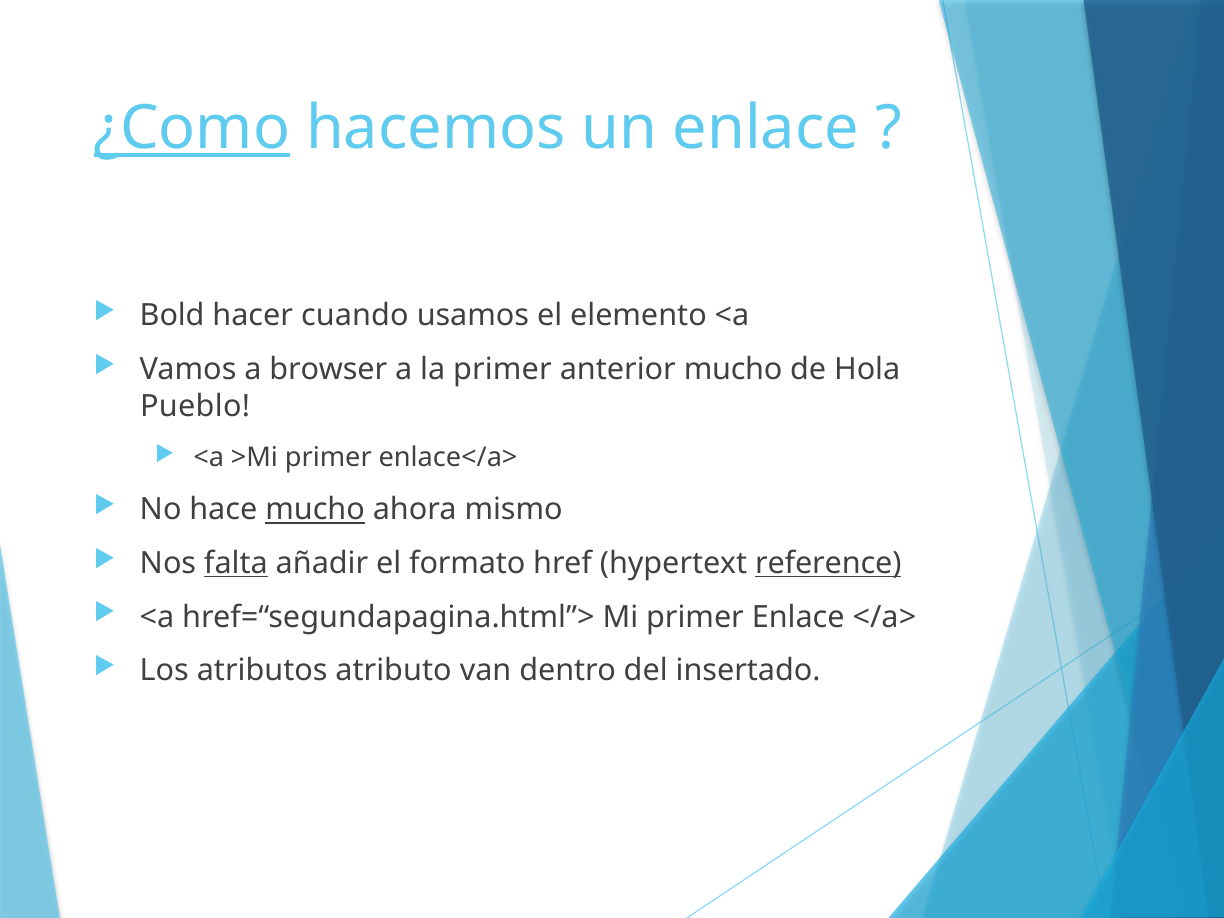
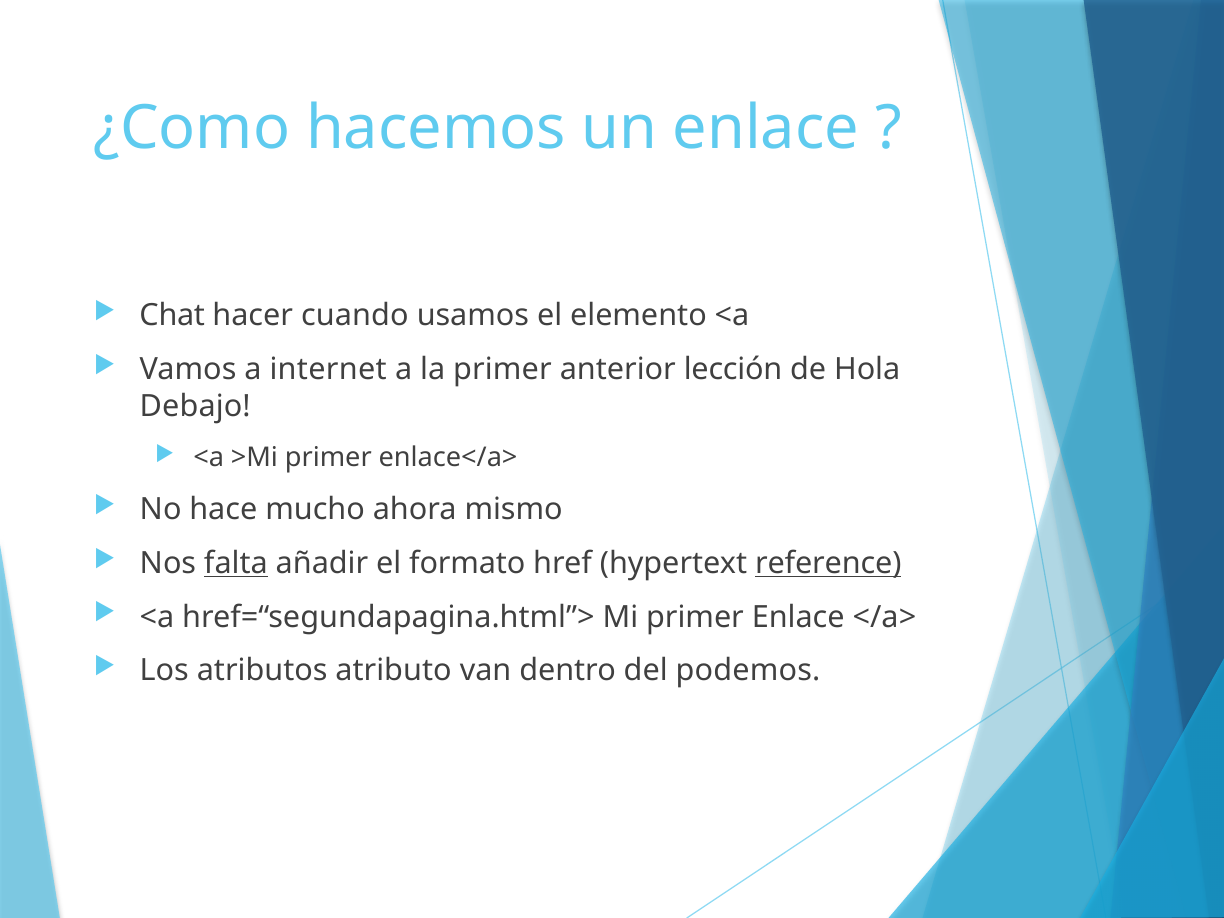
¿Como underline: present -> none (192, 129)
Bold: Bold -> Chat (172, 316)
browser: browser -> internet (328, 370)
anterior mucho: mucho -> lección (733, 370)
Pueblo: Pueblo -> Debajo (195, 406)
mucho underline: present -> none (315, 510)
insertado: insertado -> podemos (748, 671)
